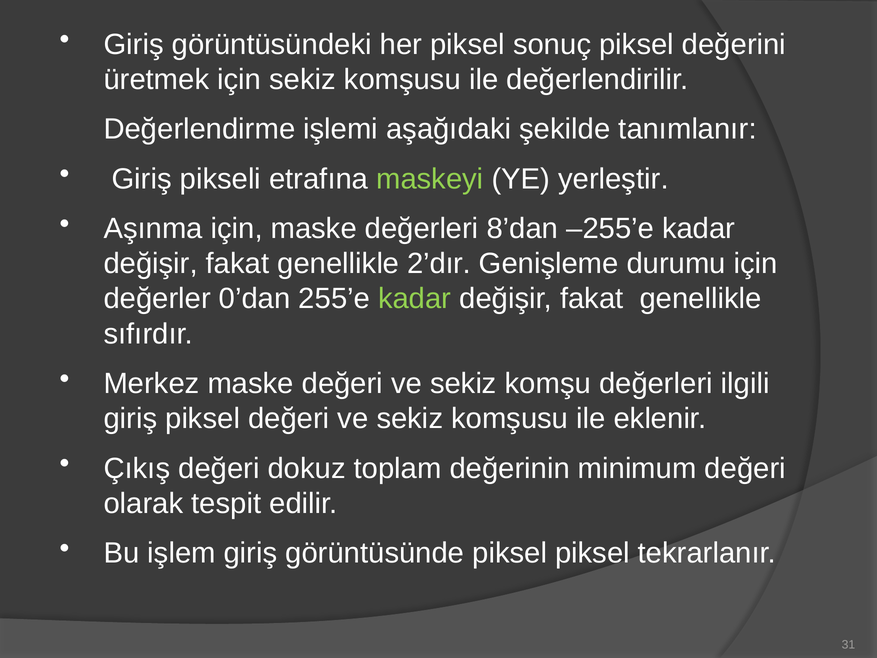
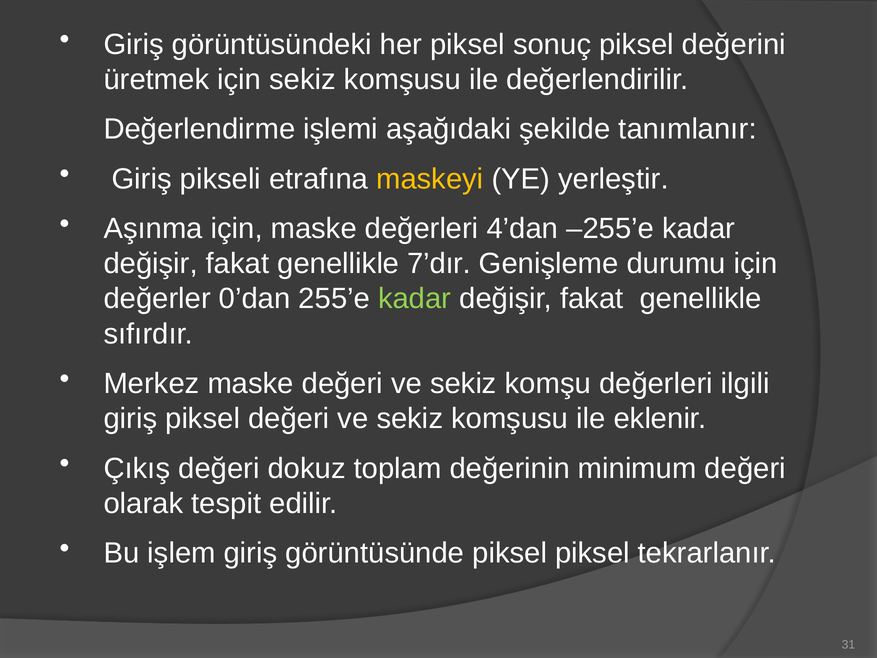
maskeyi colour: light green -> yellow (430, 179)
8’dan: 8’dan -> 4’dan (522, 229)
2’dır: 2’dır -> 7’dır (439, 264)
